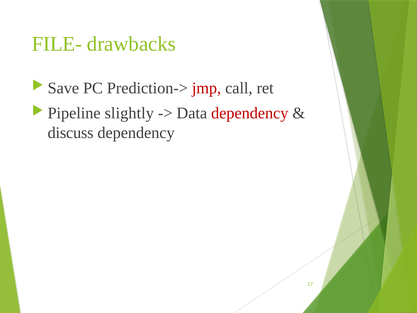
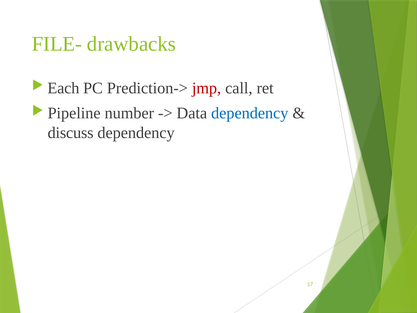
Save: Save -> Each (63, 88)
slightly: slightly -> number (129, 113)
dependency colour: red -> blue (250, 113)
